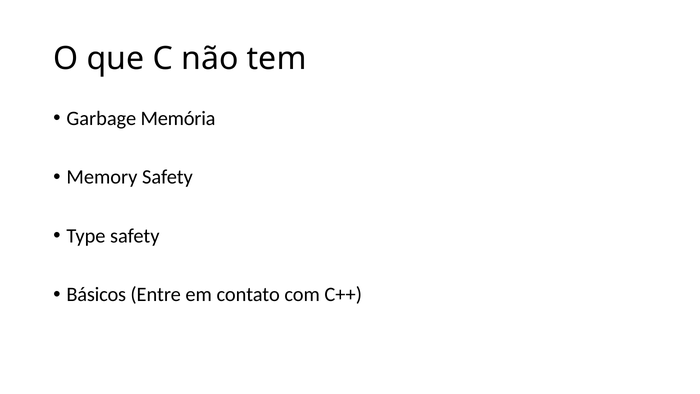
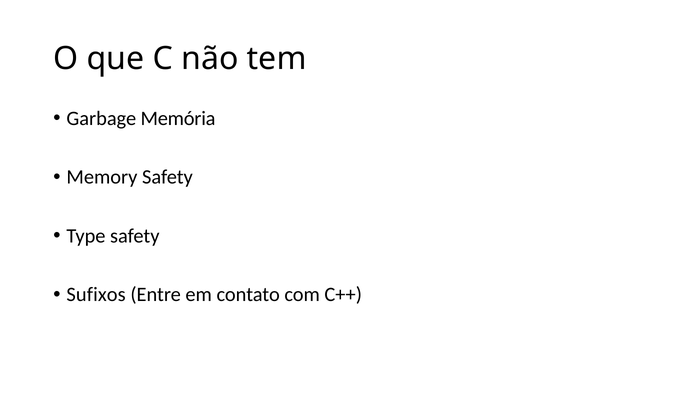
Básicos: Básicos -> Sufixos (96, 294)
